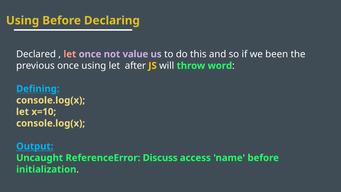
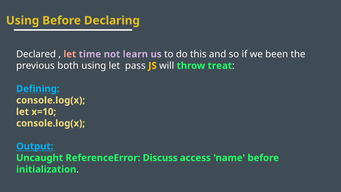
let once: once -> time (90, 54)
value: value -> learn (135, 54)
previous once: once -> both (68, 66)
after: after -> pass (135, 66)
word: word -> treat (220, 66)
